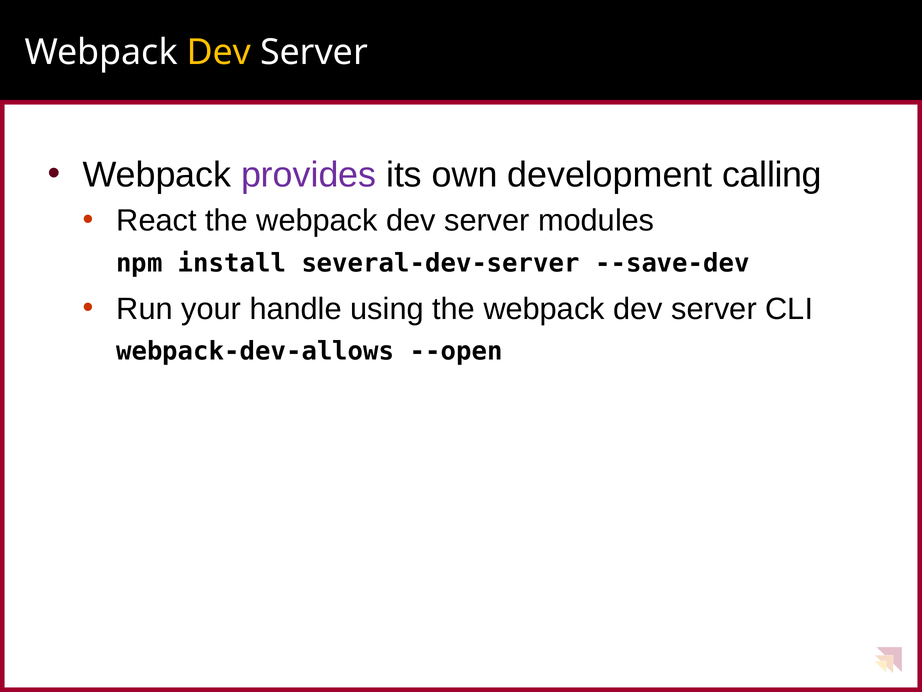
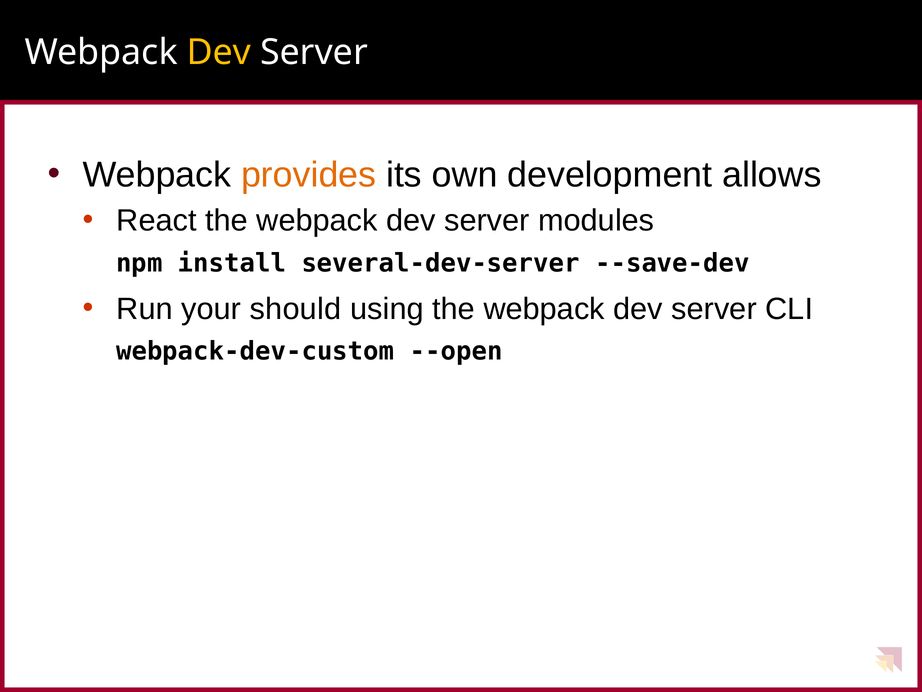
provides colour: purple -> orange (309, 175)
calling: calling -> allows (772, 175)
handle: handle -> should (296, 309)
webpack-dev-allows: webpack-dev-allows -> webpack-dev-custom (255, 351)
